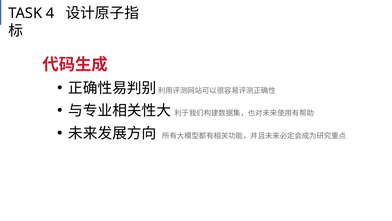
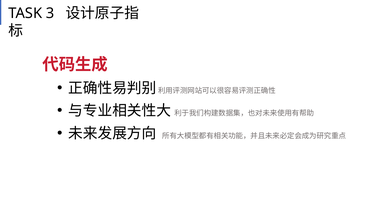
4: 4 -> 3 (50, 13)
